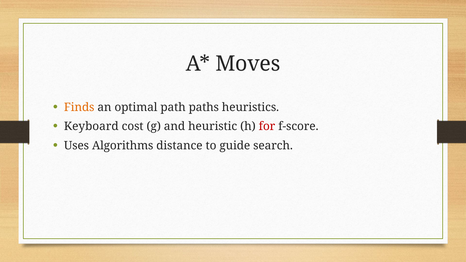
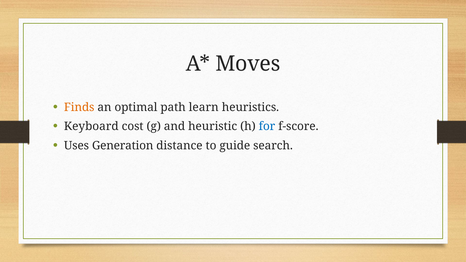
paths: paths -> learn (204, 107)
for colour: red -> blue (267, 127)
Algorithms: Algorithms -> Generation (123, 146)
